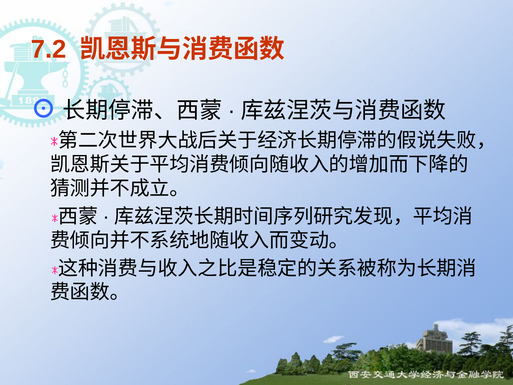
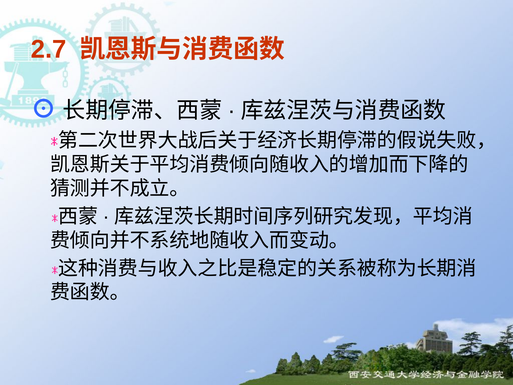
7.2: 7.2 -> 2.7 (49, 49)
